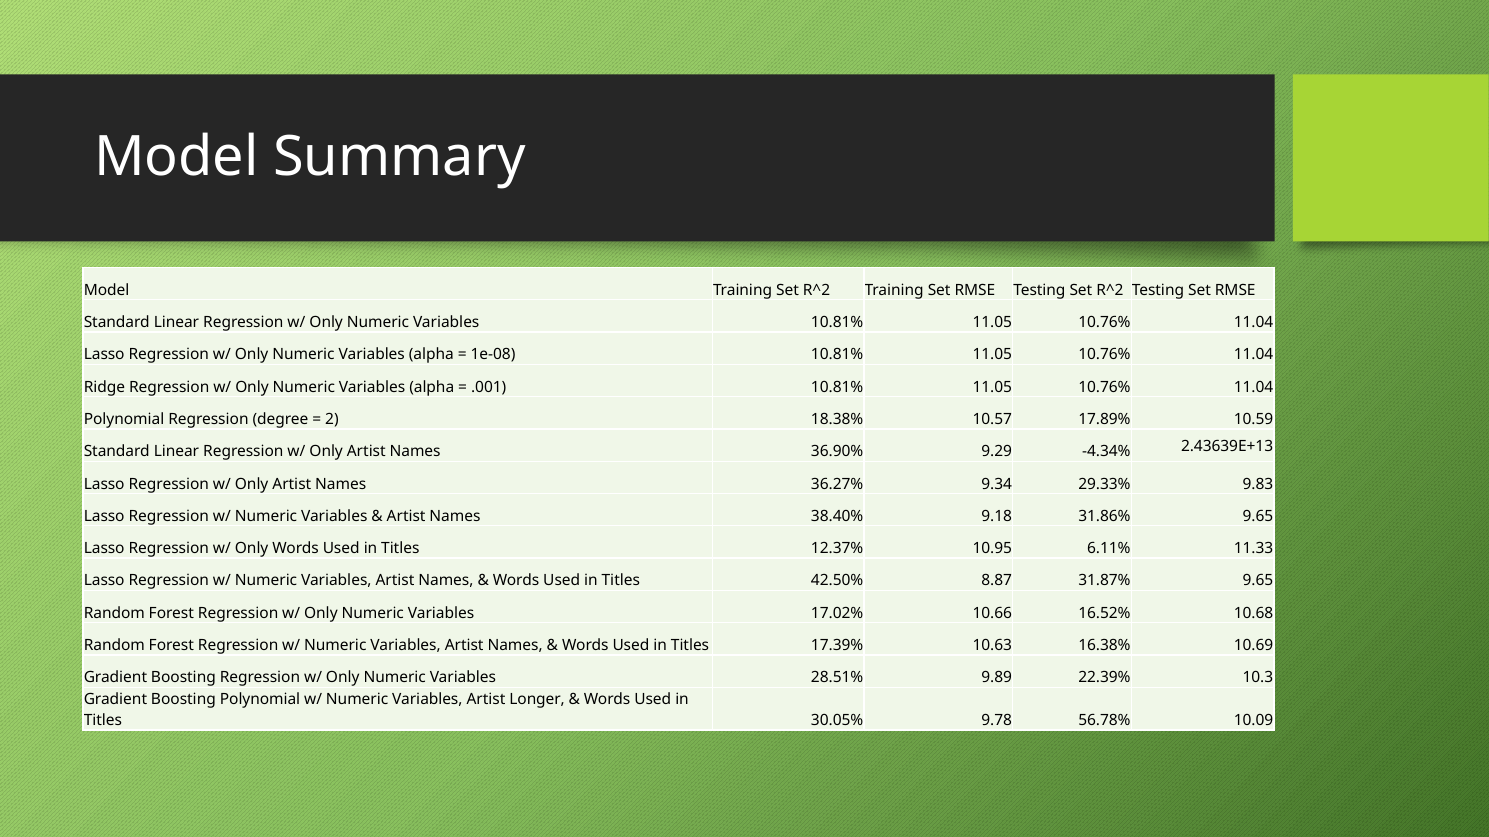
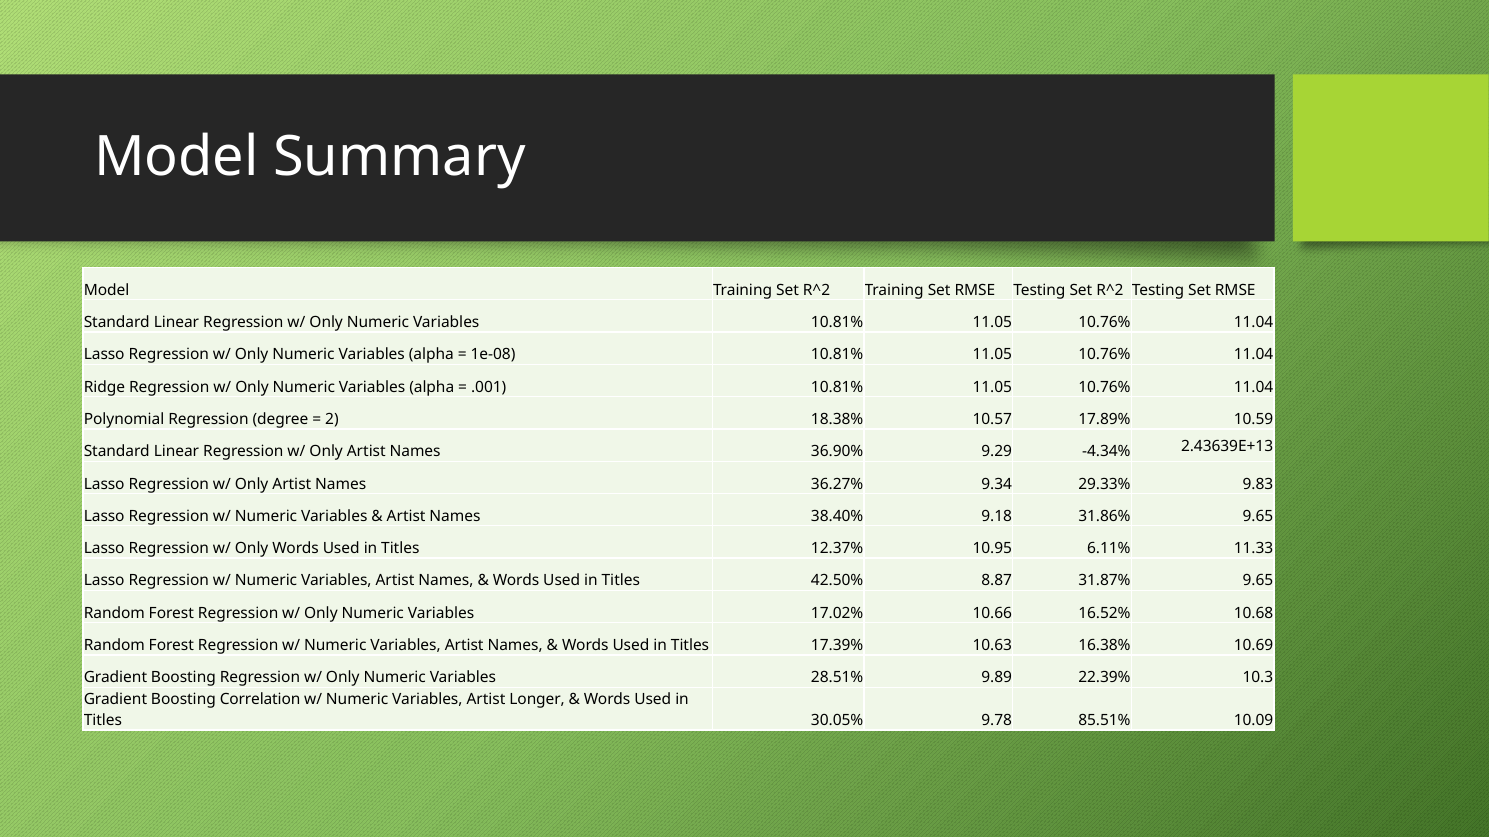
Boosting Polynomial: Polynomial -> Correlation (260, 700)
56.78%: 56.78% -> 85.51% (1104, 721)
